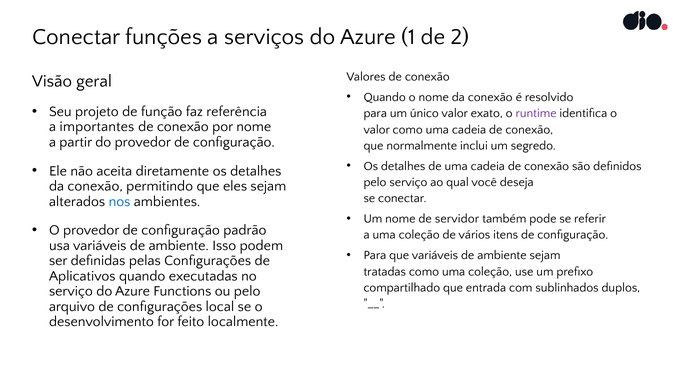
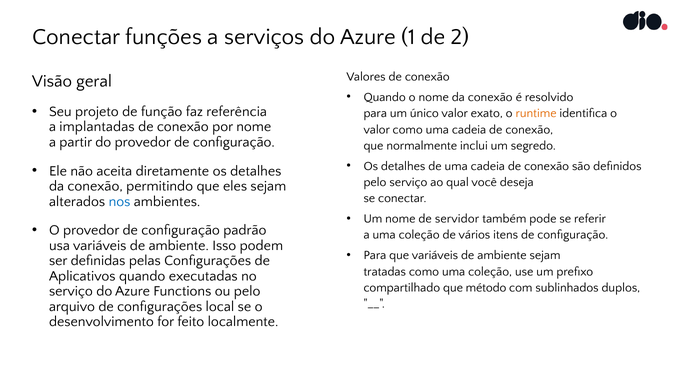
runtime colour: purple -> orange (536, 113)
importantes: importantes -> implantadas (97, 126)
entrada: entrada -> método (486, 287)
